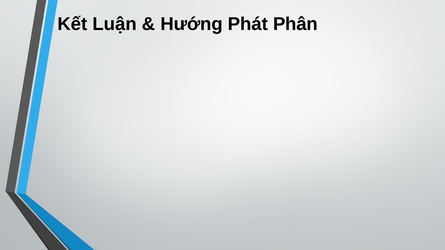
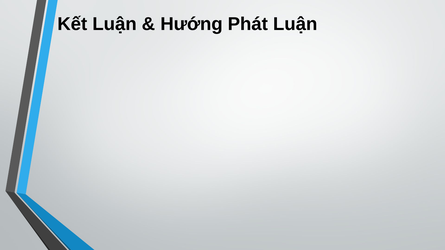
Phát Phân: Phân -> Luận (295, 24)
